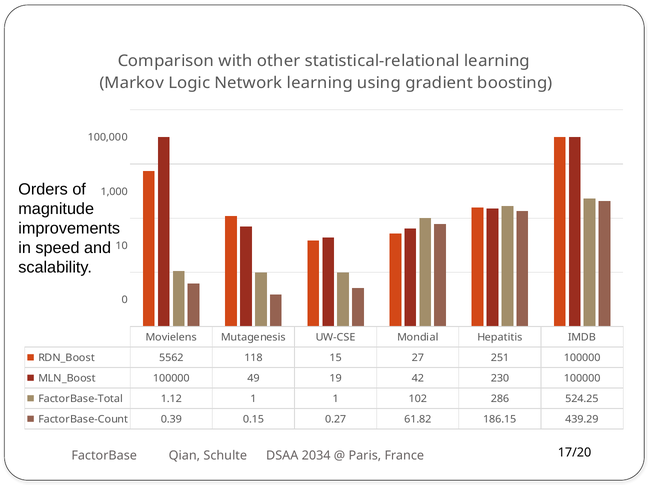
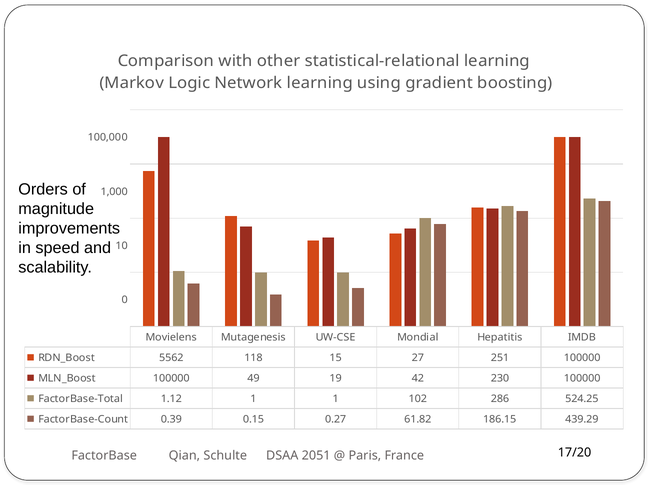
2034: 2034 -> 2051 (316, 455)
